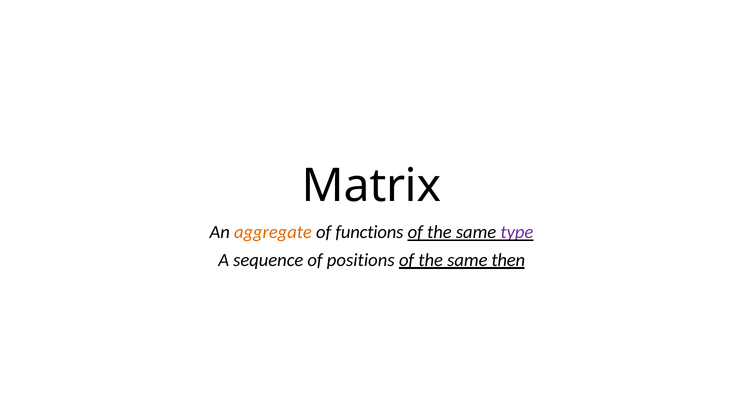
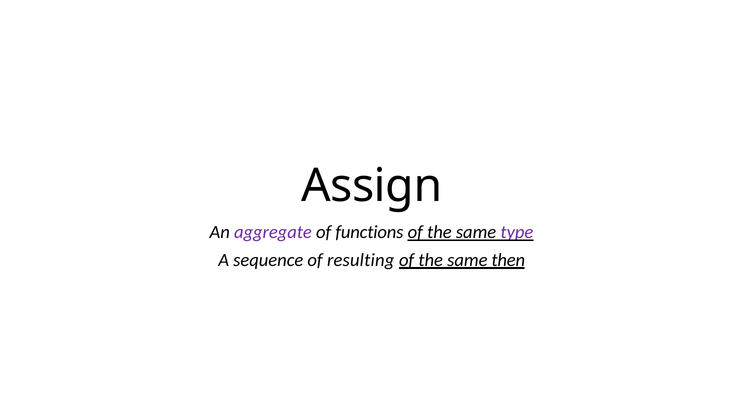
Matrix: Matrix -> Assign (372, 186)
aggregate colour: orange -> purple (273, 232)
positions: positions -> resulting (361, 260)
